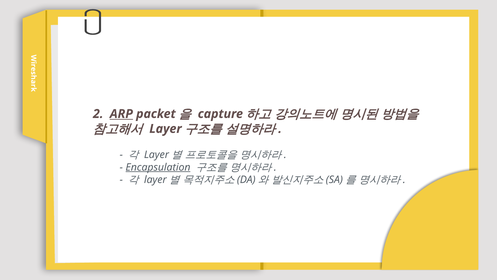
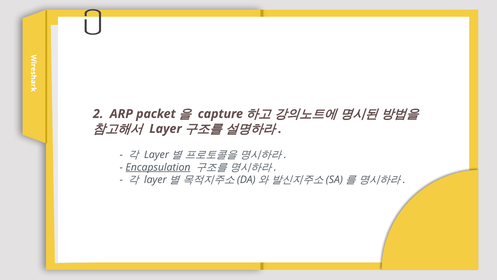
ARP underline: present -> none (121, 114)
